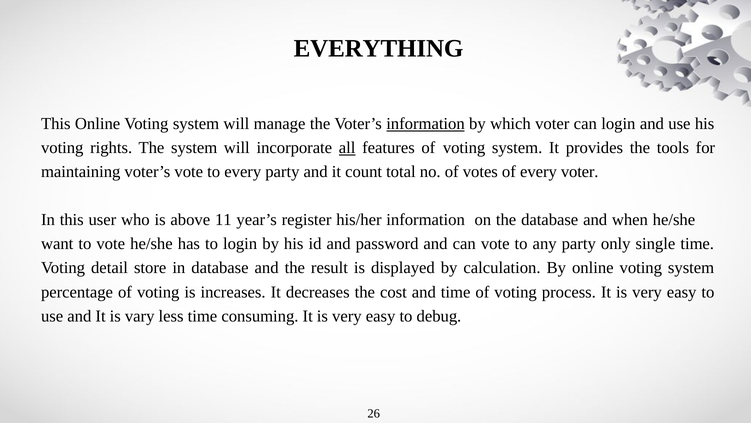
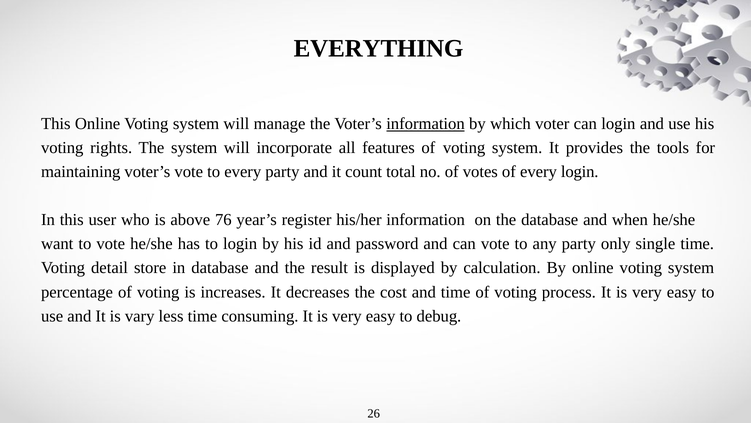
all underline: present -> none (347, 148)
every voter: voter -> login (580, 172)
11: 11 -> 76 (223, 220)
